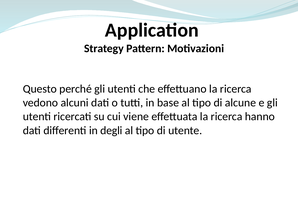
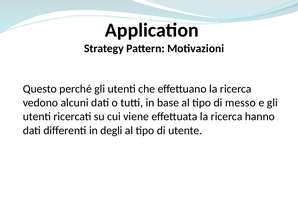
alcune: alcune -> messo (240, 103)
